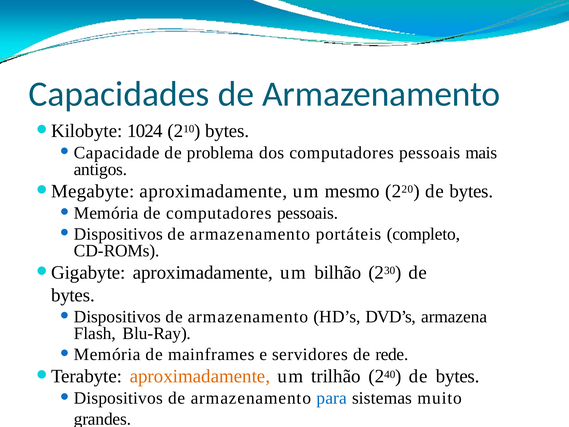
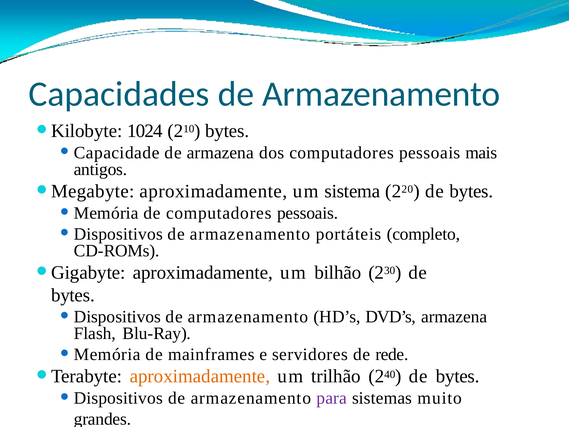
de problema: problema -> armazena (220, 153)
mesmo: mesmo -> sistema (352, 191)
para colour: blue -> purple (332, 398)
